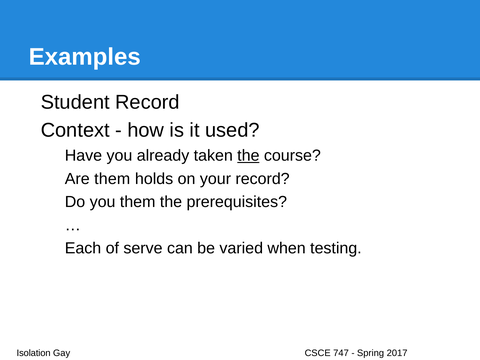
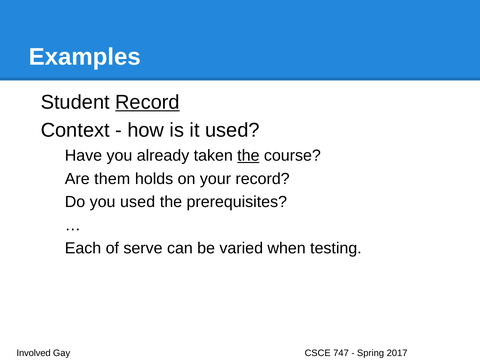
Record underline: none -> present (147, 102)
you them: them -> used (138, 202)
Isolation: Isolation -> Involved (34, 353)
